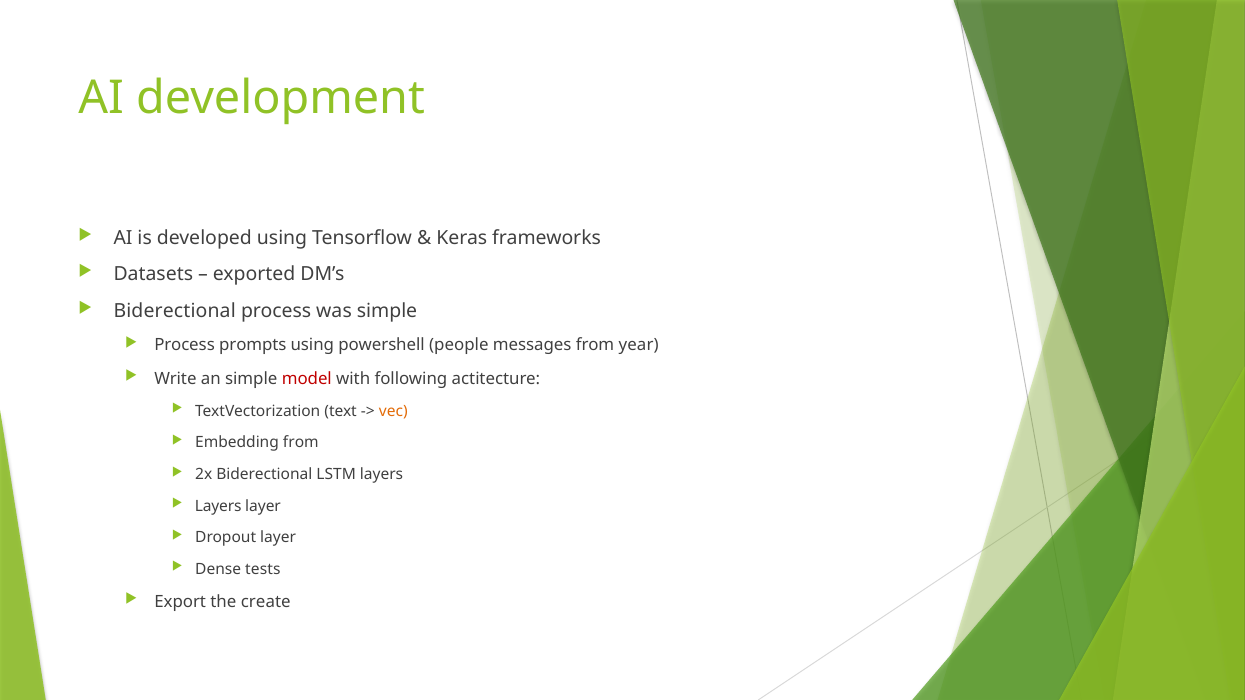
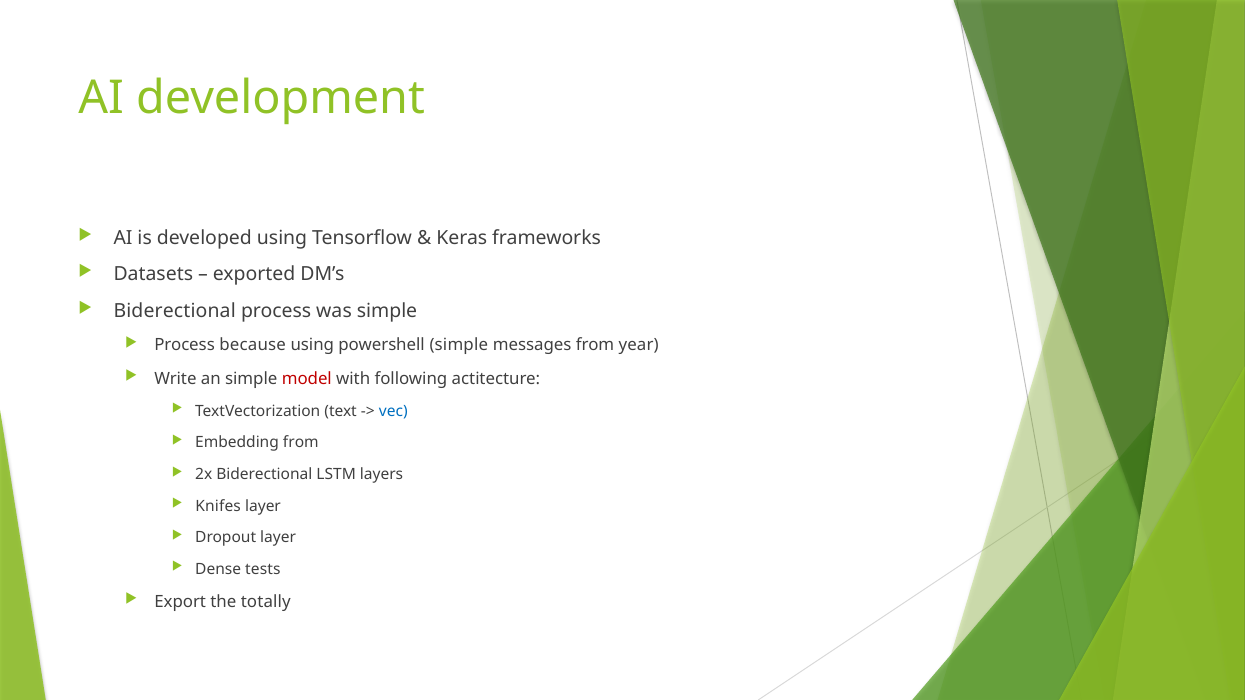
prompts: prompts -> because (253, 346)
powershell people: people -> simple (459, 346)
vec colour: orange -> blue (393, 411)
Layers: Layers -> Knifes (218, 506)
create: create -> totally (266, 602)
